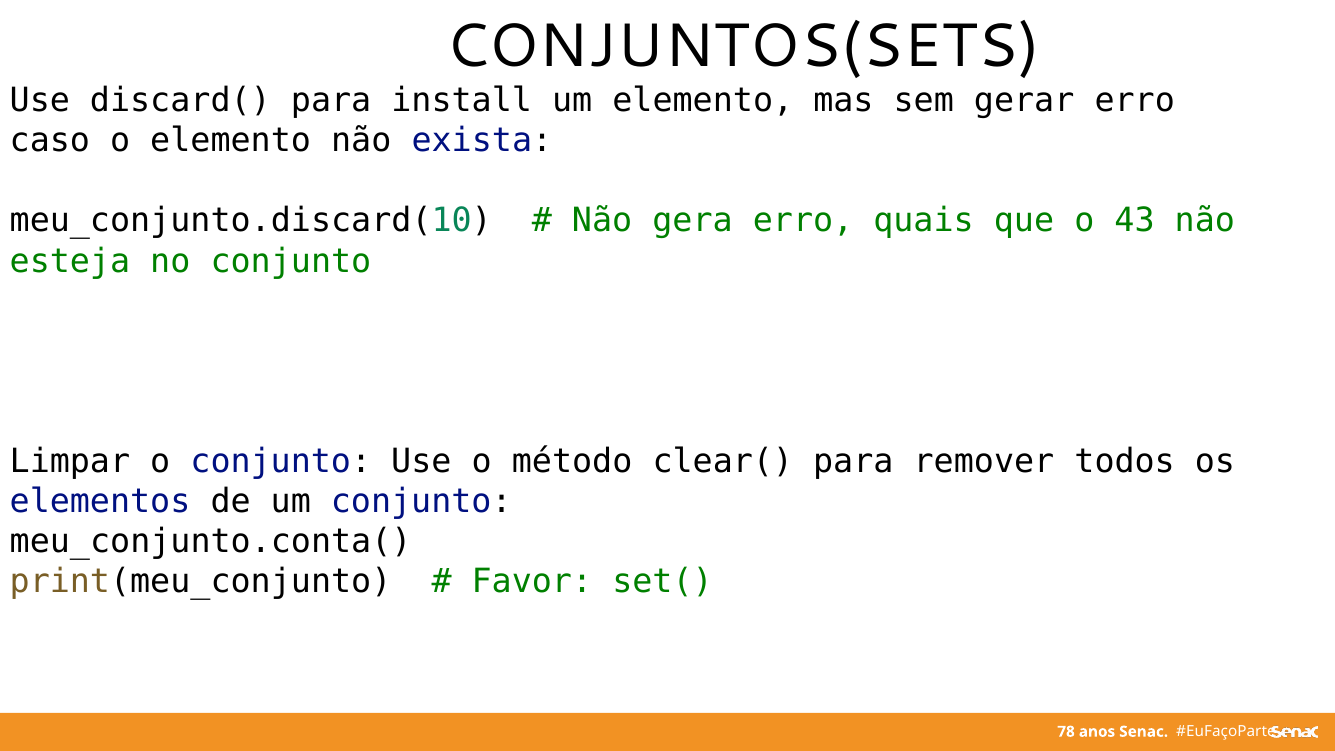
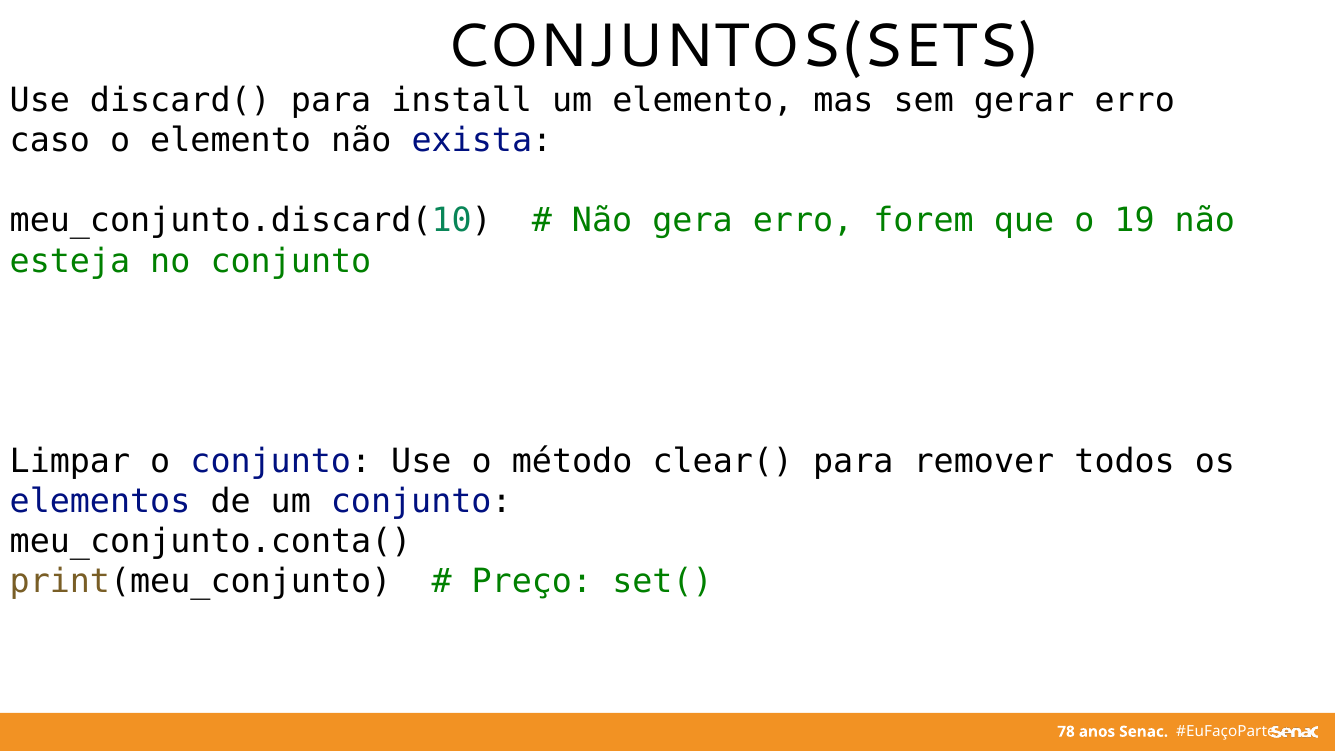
quais: quais -> forem (924, 221)
43: 43 -> 19 (1135, 221)
Favor: Favor -> Preço (532, 581)
